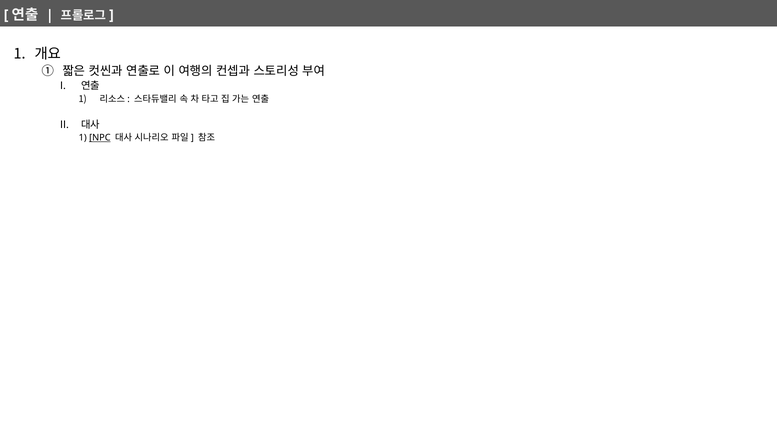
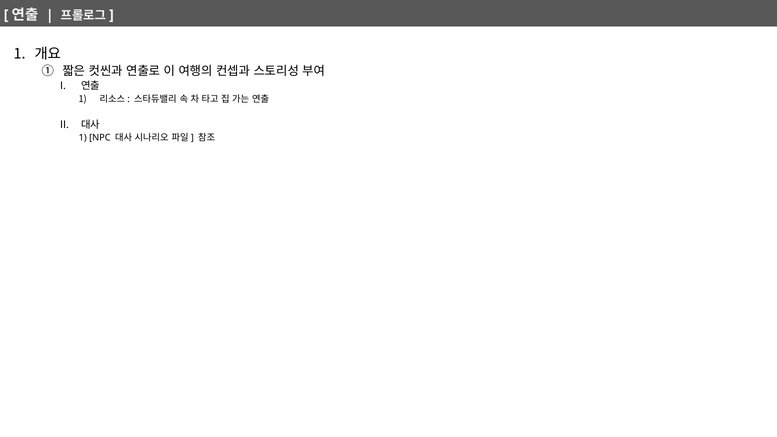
NPC underline: present -> none (100, 138)
